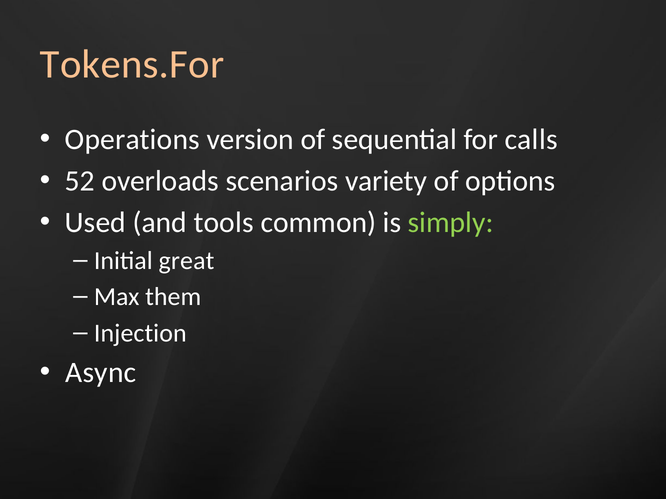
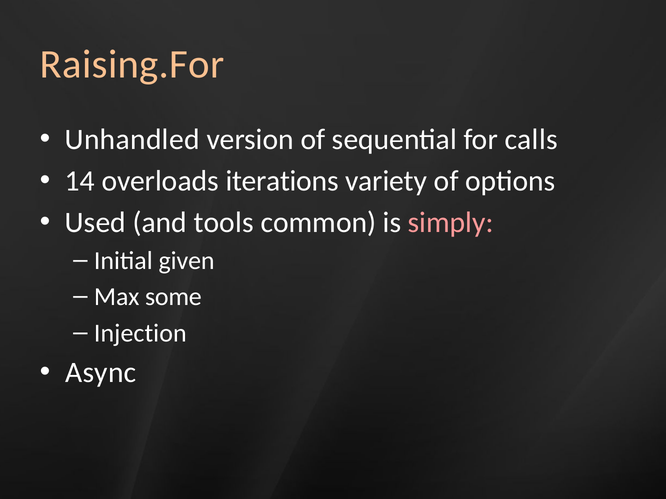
Tokens.For: Tokens.For -> Raising.For (132, 64)
Operations: Operations -> Unhandled (132, 140)
52: 52 -> 14 (80, 181)
scenarios: scenarios -> iterations (282, 181)
simply colour: light green -> pink (451, 223)
great: great -> given (187, 261)
them: them -> some (173, 297)
